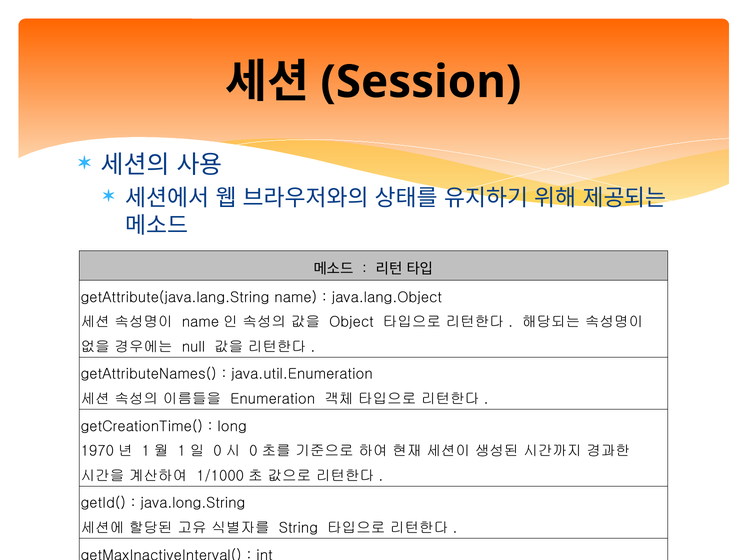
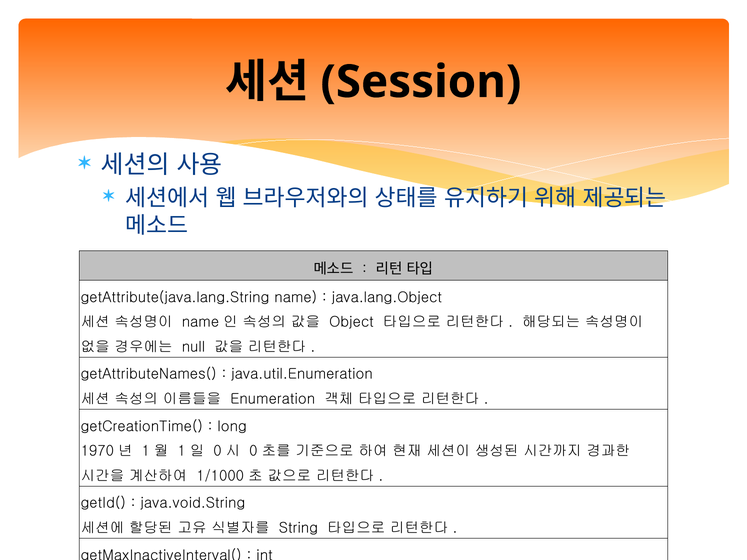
java.long.String: java.long.String -> java.void.String (193, 503)
